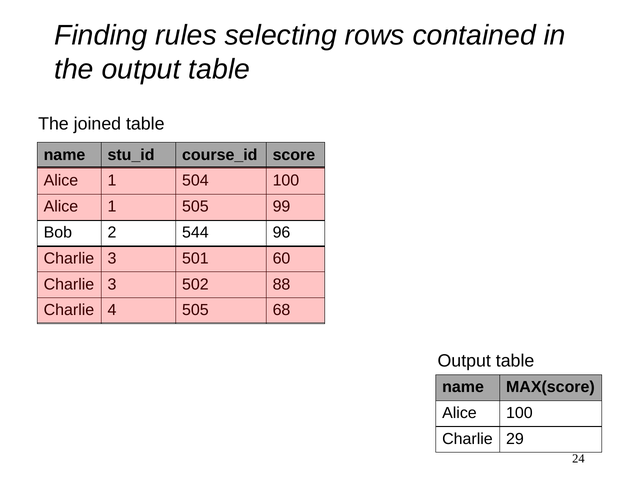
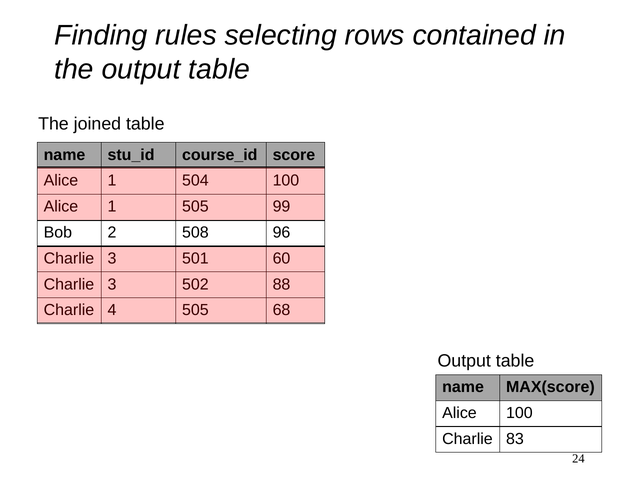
544: 544 -> 508 (195, 233)
29: 29 -> 83 (515, 439)
